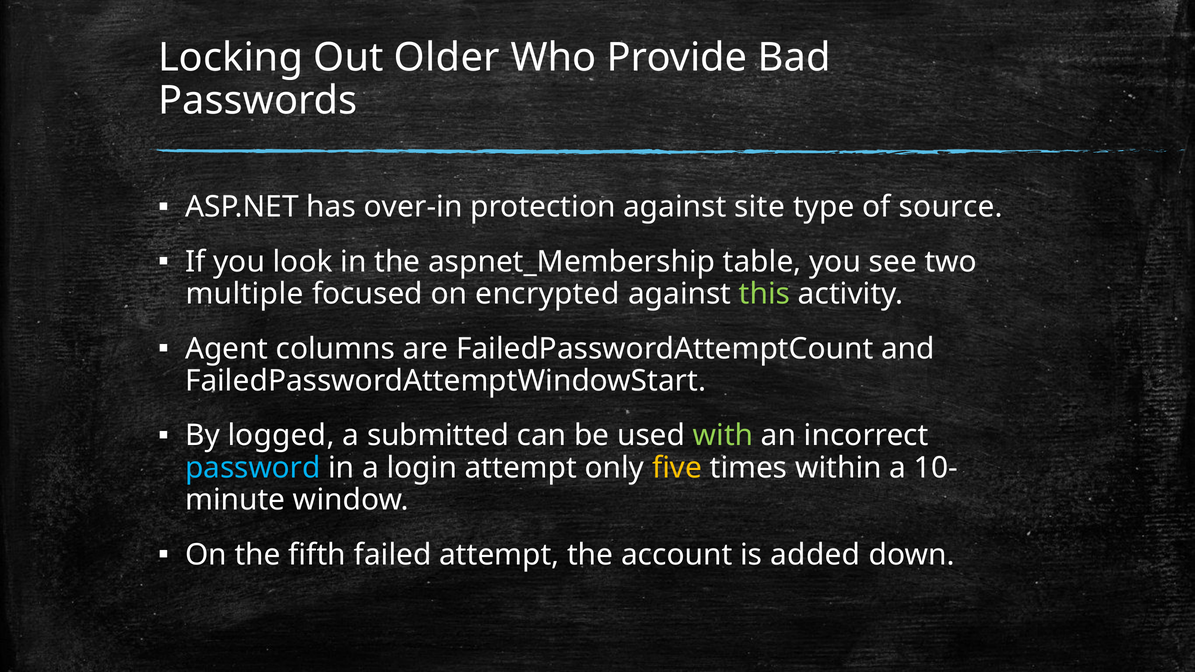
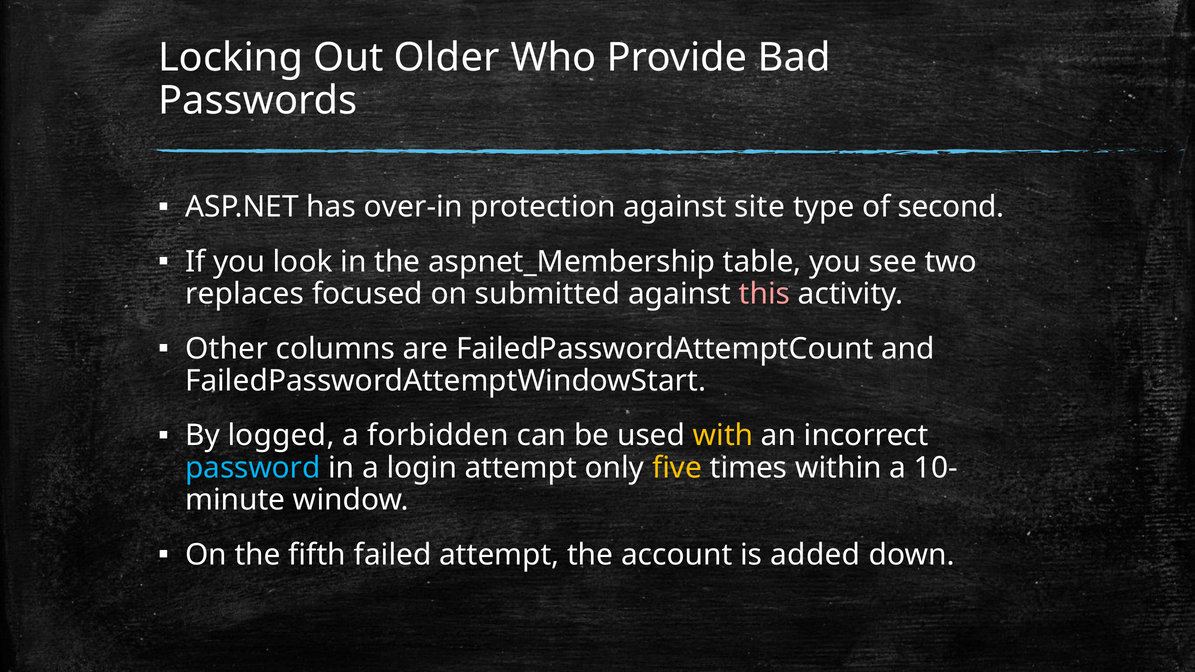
source: source -> second (951, 207)
multiple: multiple -> replaces (245, 294)
encrypted: encrypted -> submitted (548, 294)
this colour: light green -> pink (765, 294)
Agent: Agent -> Other (227, 349)
submitted: submitted -> forbidden (438, 436)
with colour: light green -> yellow (723, 436)
